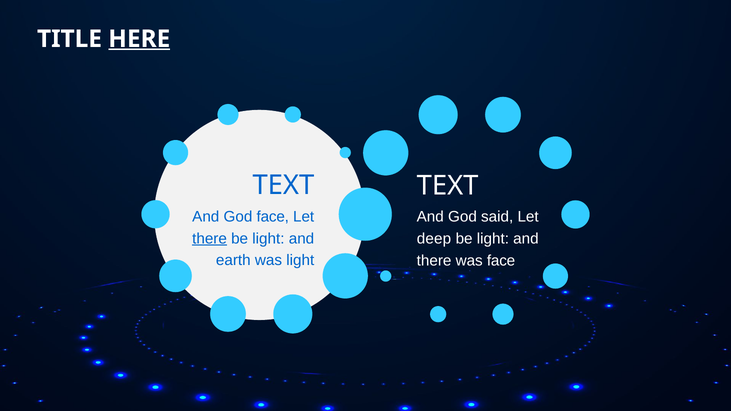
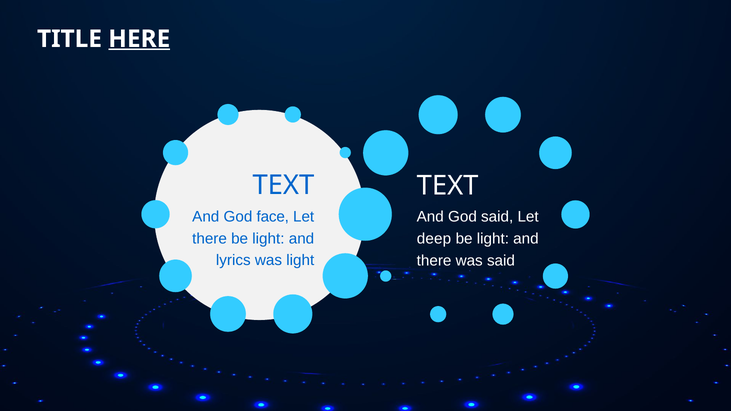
there underline: present -> none (210, 239)
earth: earth -> lyrics (233, 261)
was face: face -> said (501, 261)
